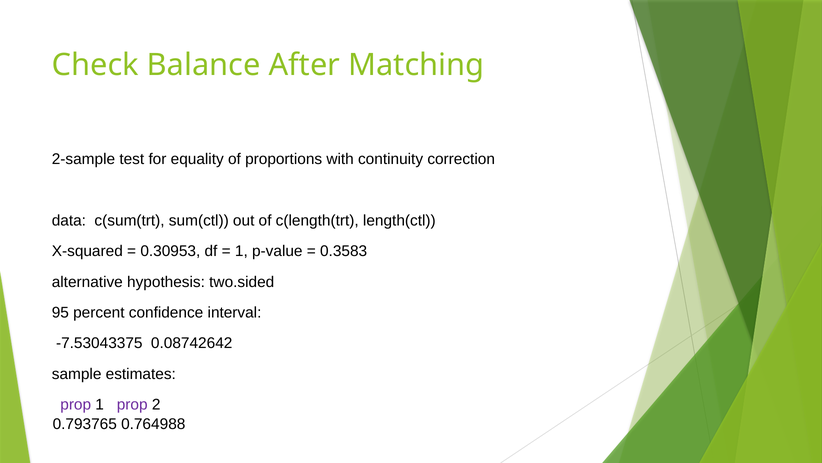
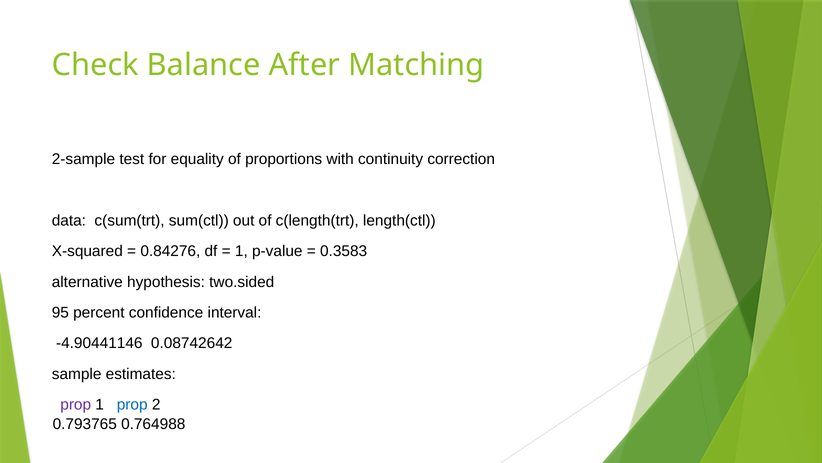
0.30953: 0.30953 -> 0.84276 (170, 251)
-7.53043375: -7.53043375 -> -4.90441146 (99, 343)
prop colour: purple -> blue (132, 404)
